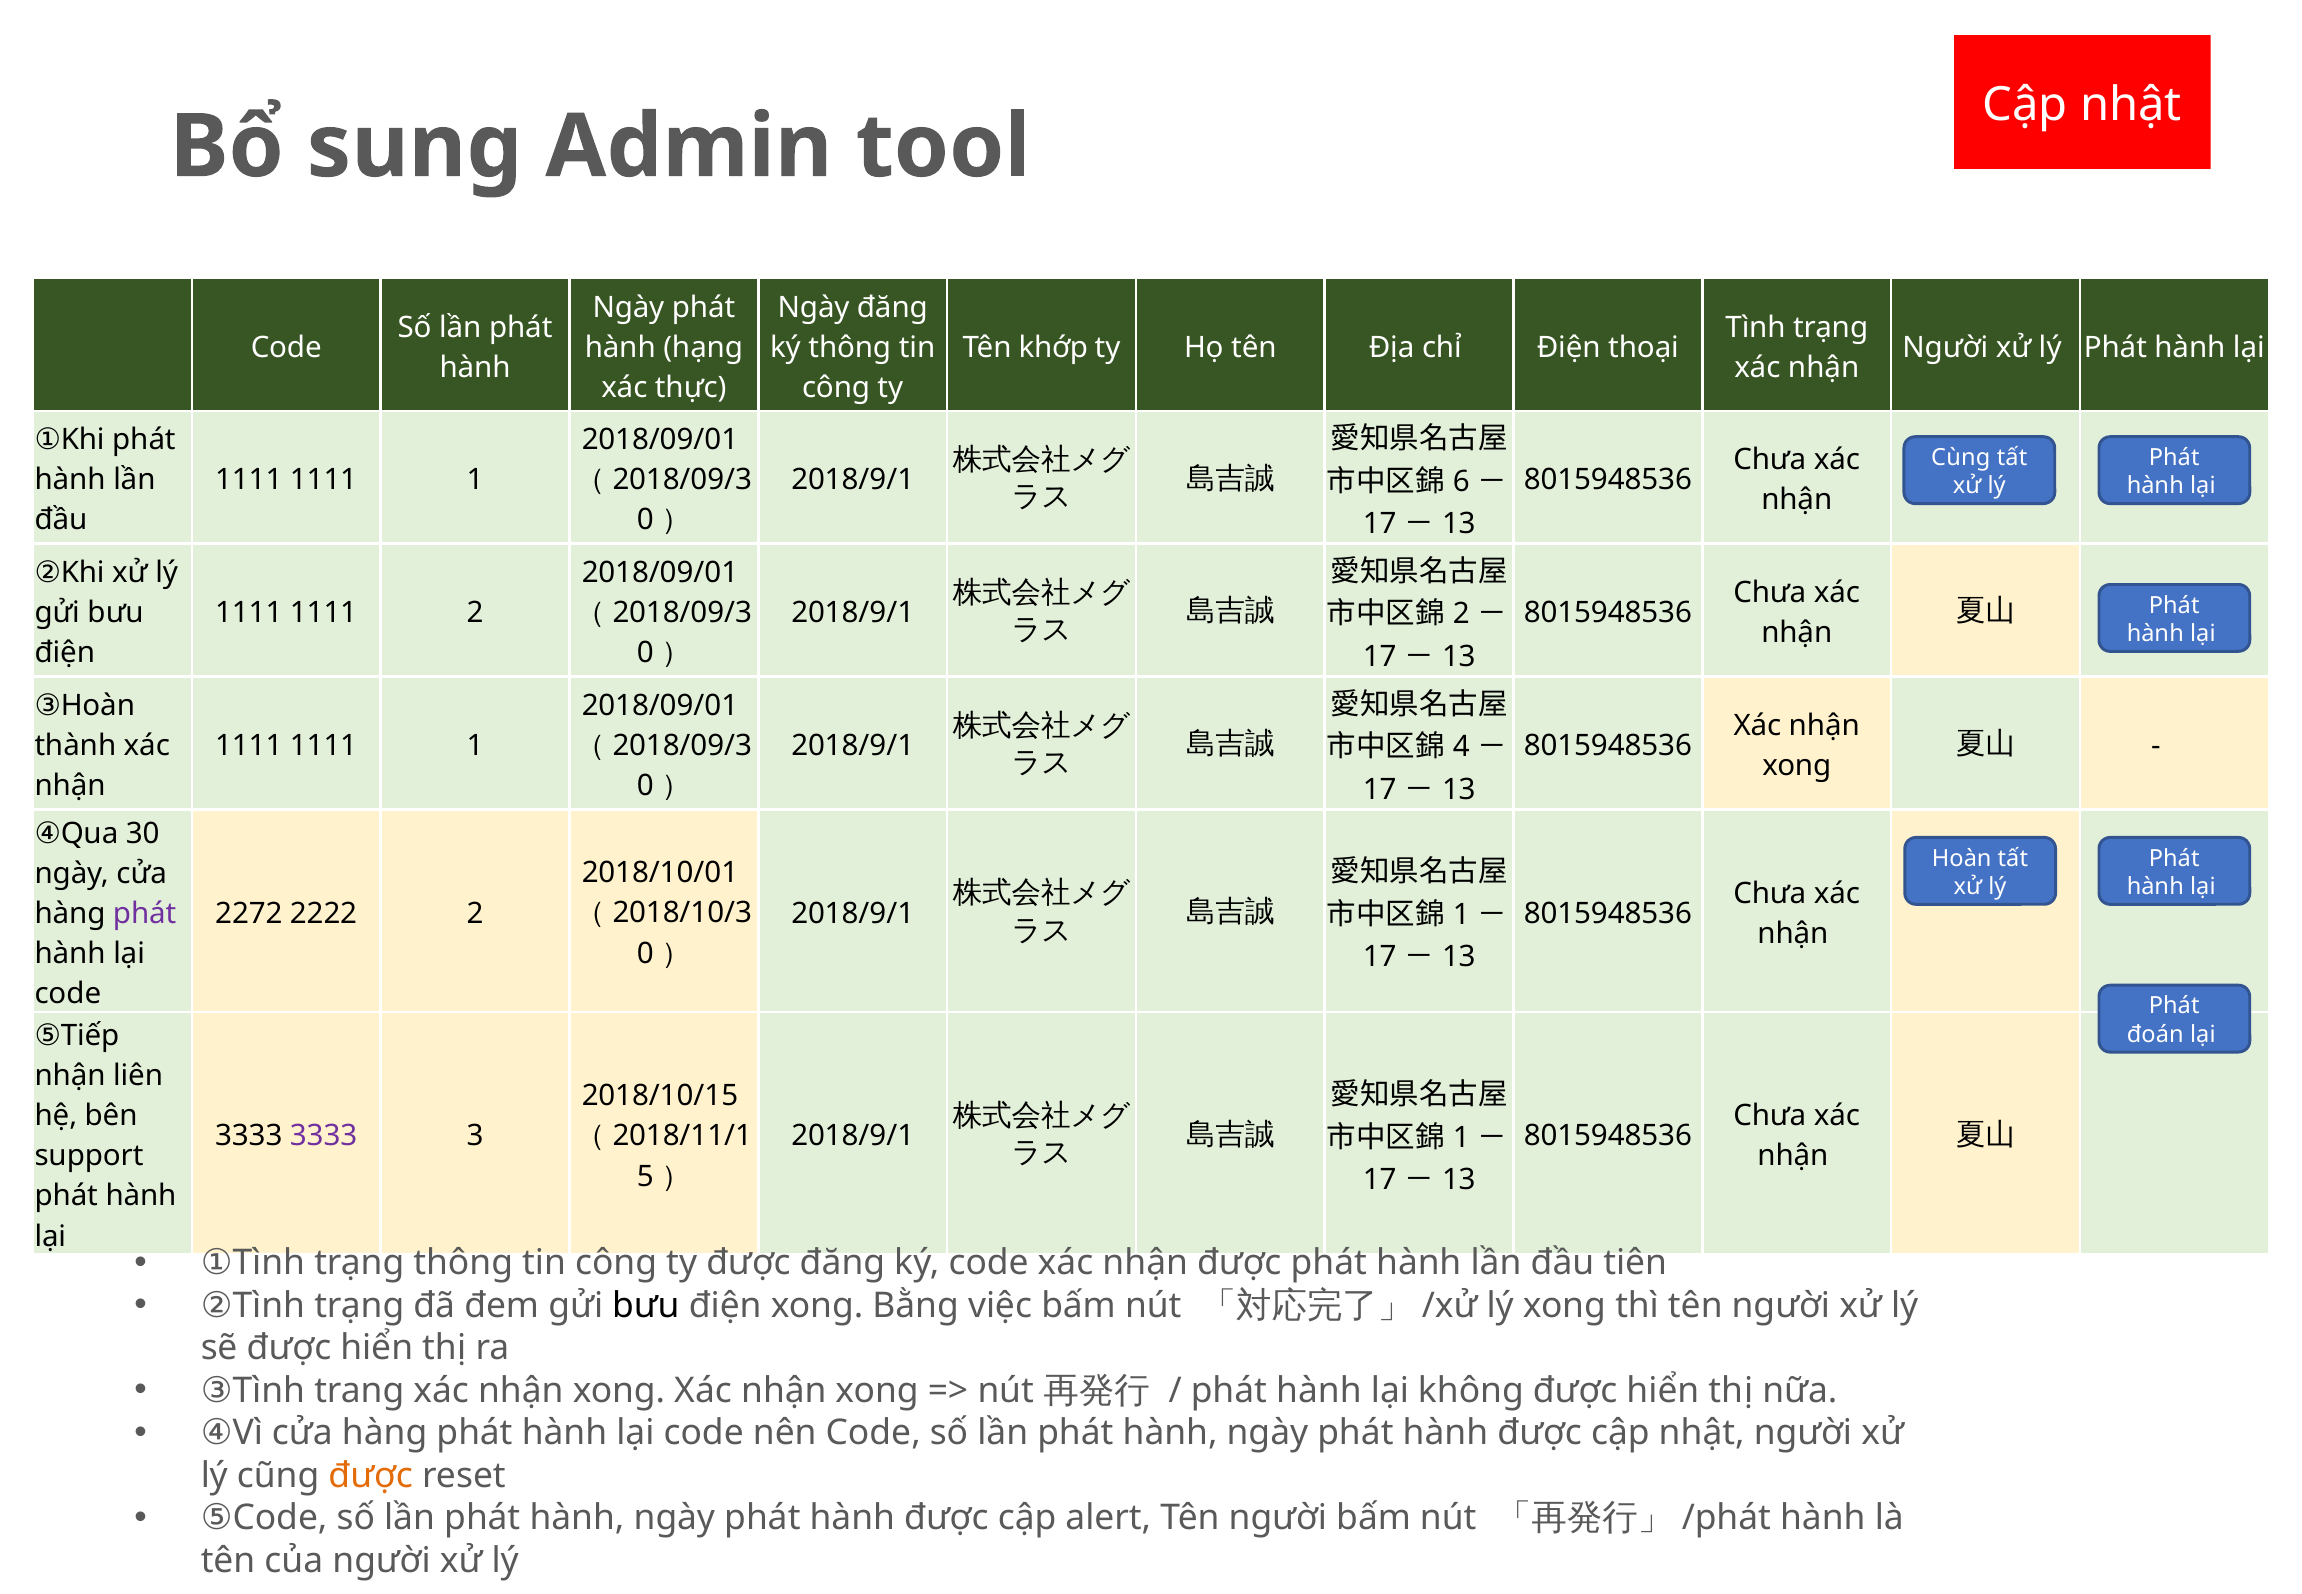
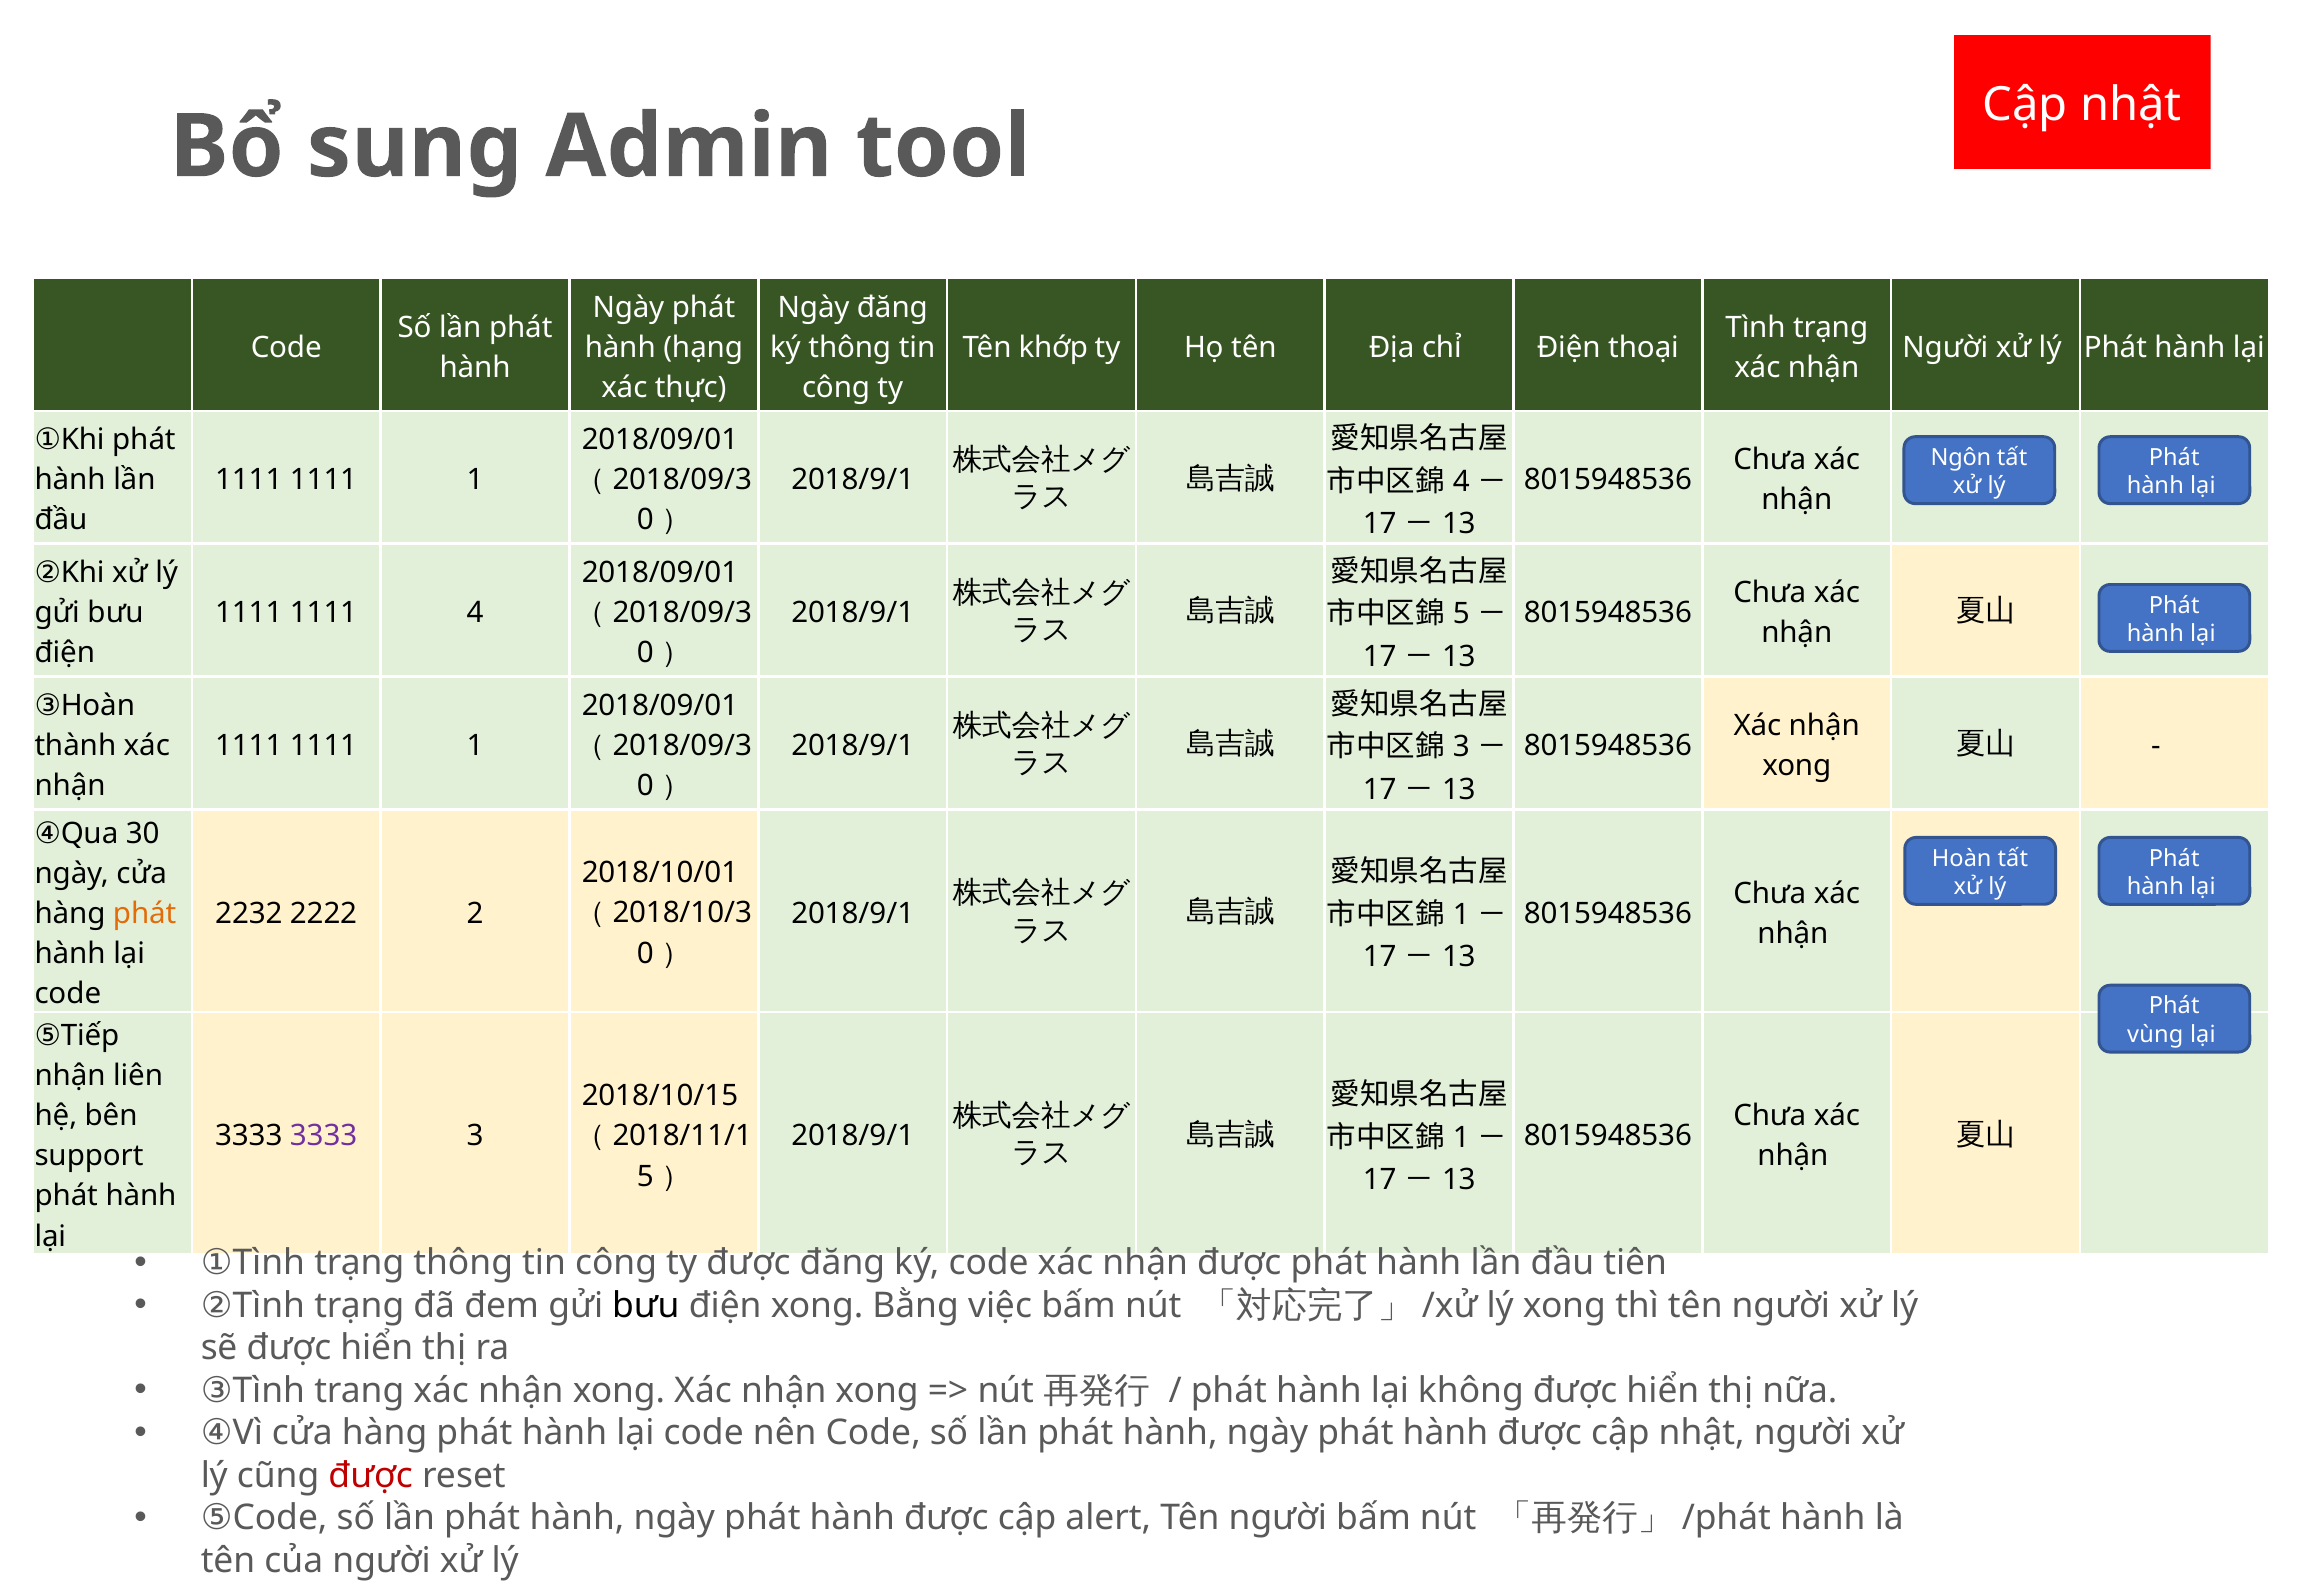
Cùng: Cùng -> Ngôn (1961, 458)
6: 6 -> 4 (1461, 481)
2: 2 -> 5 (1461, 614)
1111 2: 2 -> 4 (475, 613)
4: 4 -> 3 (1461, 747)
phát colour: purple -> orange (145, 913)
2272: 2272 -> 2232 (249, 913)
đoán: đoán -> vùng (2155, 1034)
được colour: orange -> red (371, 1475)
